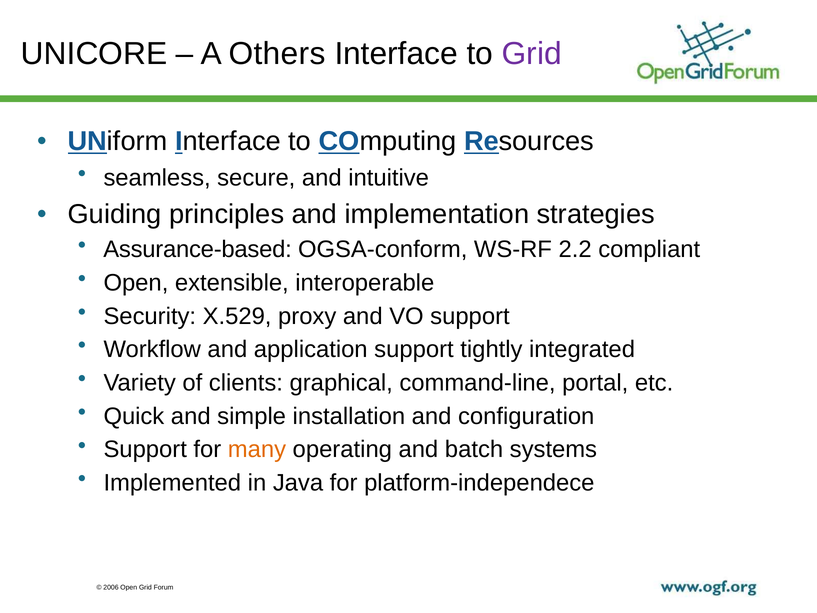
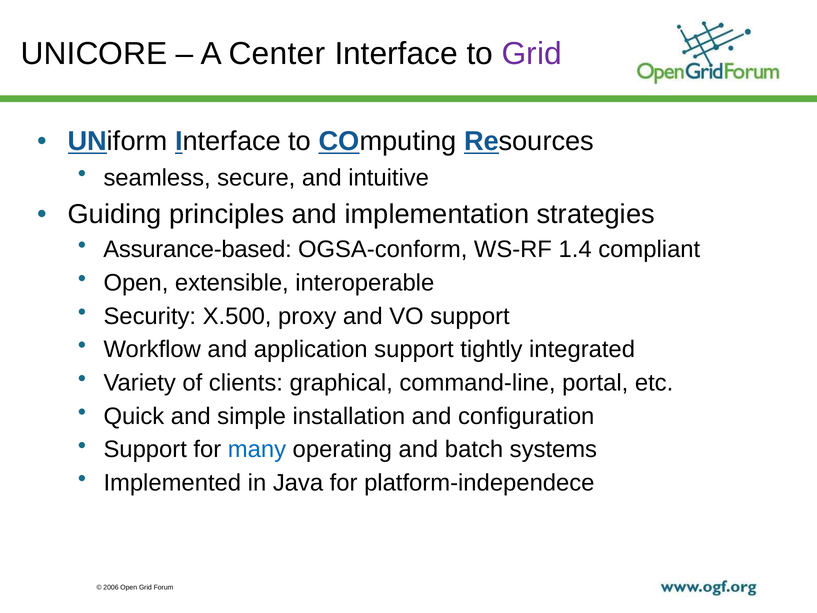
Others: Others -> Center (277, 54)
2.2: 2.2 -> 1.4 (575, 249)
X.529: X.529 -> X.500 (237, 316)
many colour: orange -> blue (257, 449)
